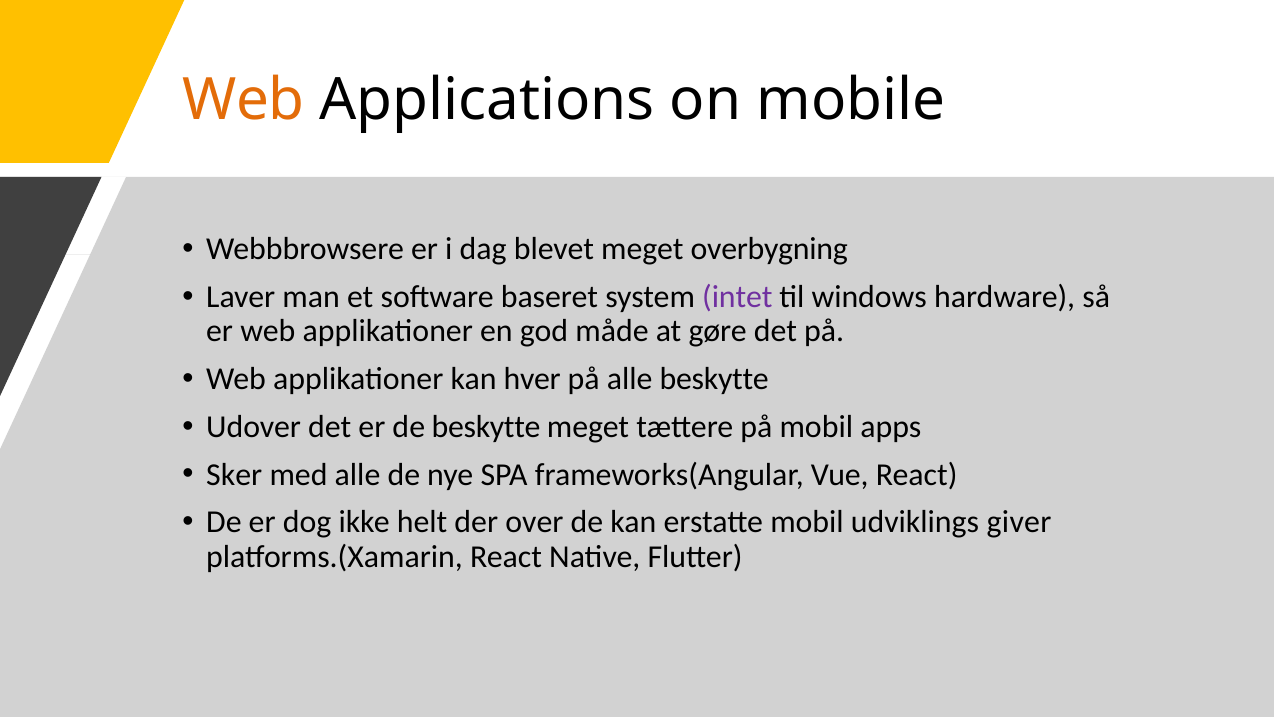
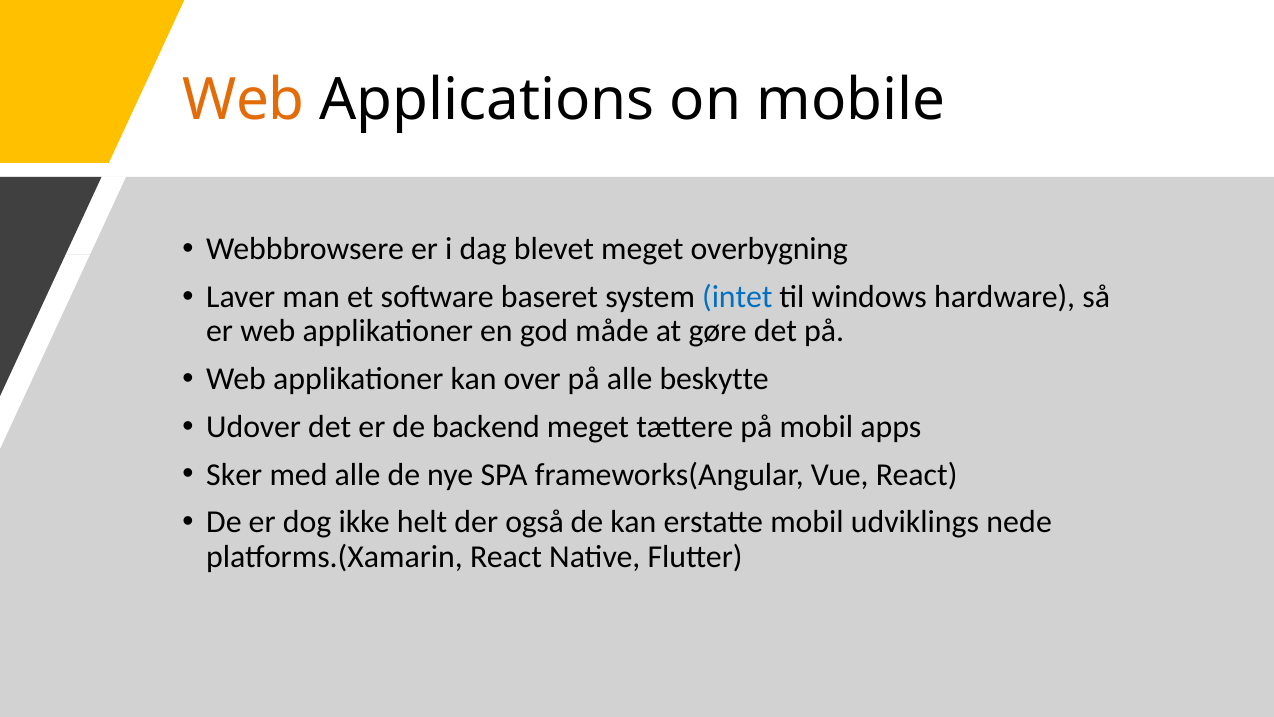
intet colour: purple -> blue (737, 297)
hver: hver -> over (532, 379)
de beskytte: beskytte -> backend (486, 427)
over: over -> også (535, 522)
giver: giver -> nede (1019, 522)
